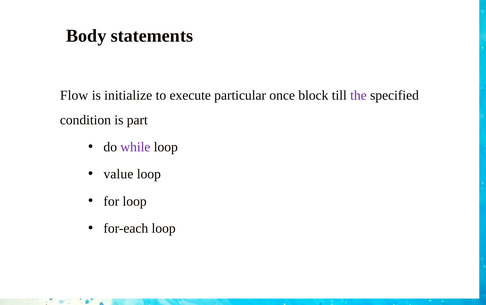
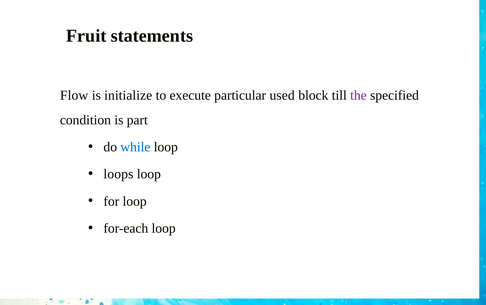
Body: Body -> Fruit (86, 36)
once: once -> used (282, 95)
while colour: purple -> blue (135, 147)
value: value -> loops (118, 174)
